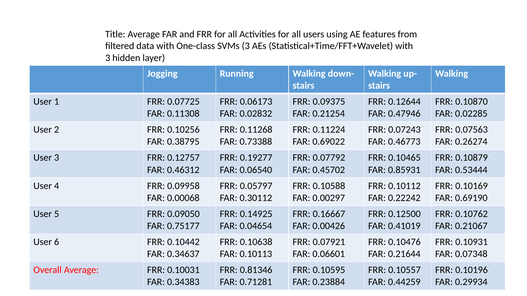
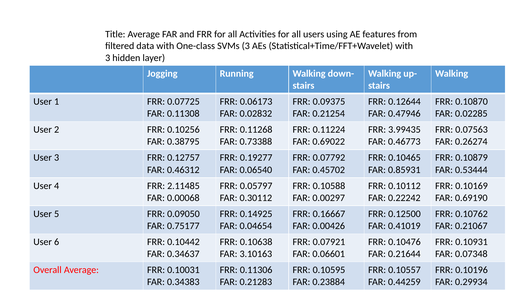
0.07243: 0.07243 -> 3.99435 (404, 130)
0.09958: 0.09958 -> 2.11485 (183, 186)
0.10113: 0.10113 -> 3.10163 (256, 254)
0.81346: 0.81346 -> 0.11306 (256, 270)
0.71281: 0.71281 -> 0.21283 (256, 282)
